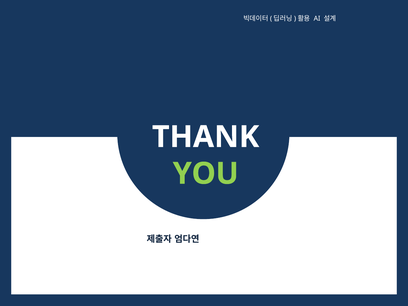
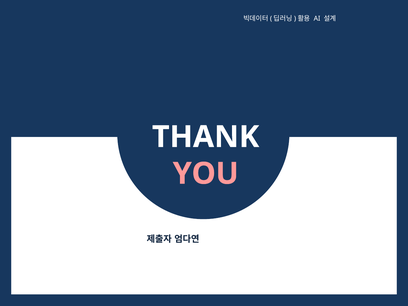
YOU colour: light green -> pink (206, 174)
